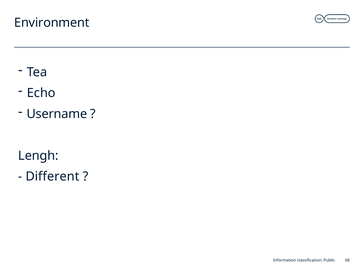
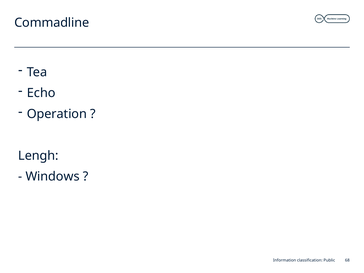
Environment: Environment -> Commadline (52, 23)
Username: Username -> Operation (57, 114)
Different: Different -> Windows (53, 177)
